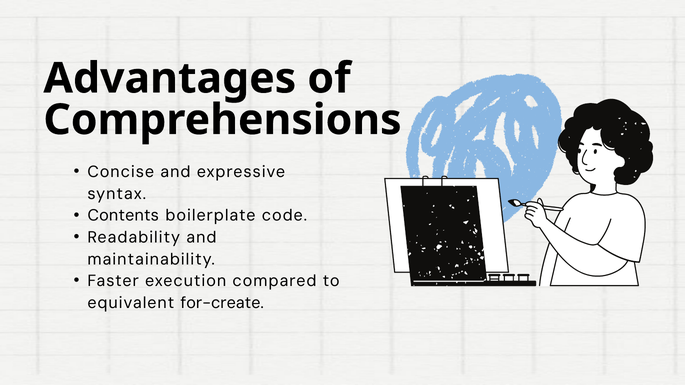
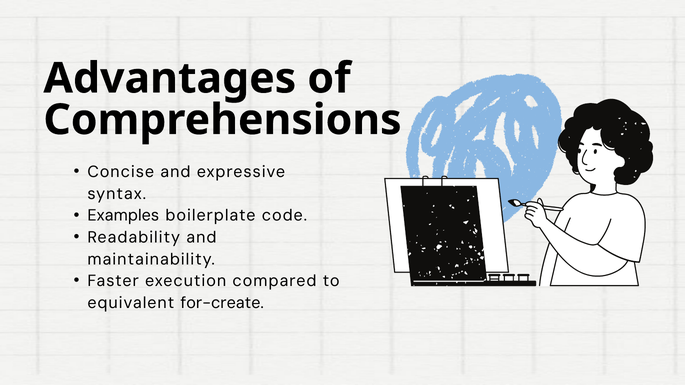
Contents: Contents -> Examples (123, 216)
